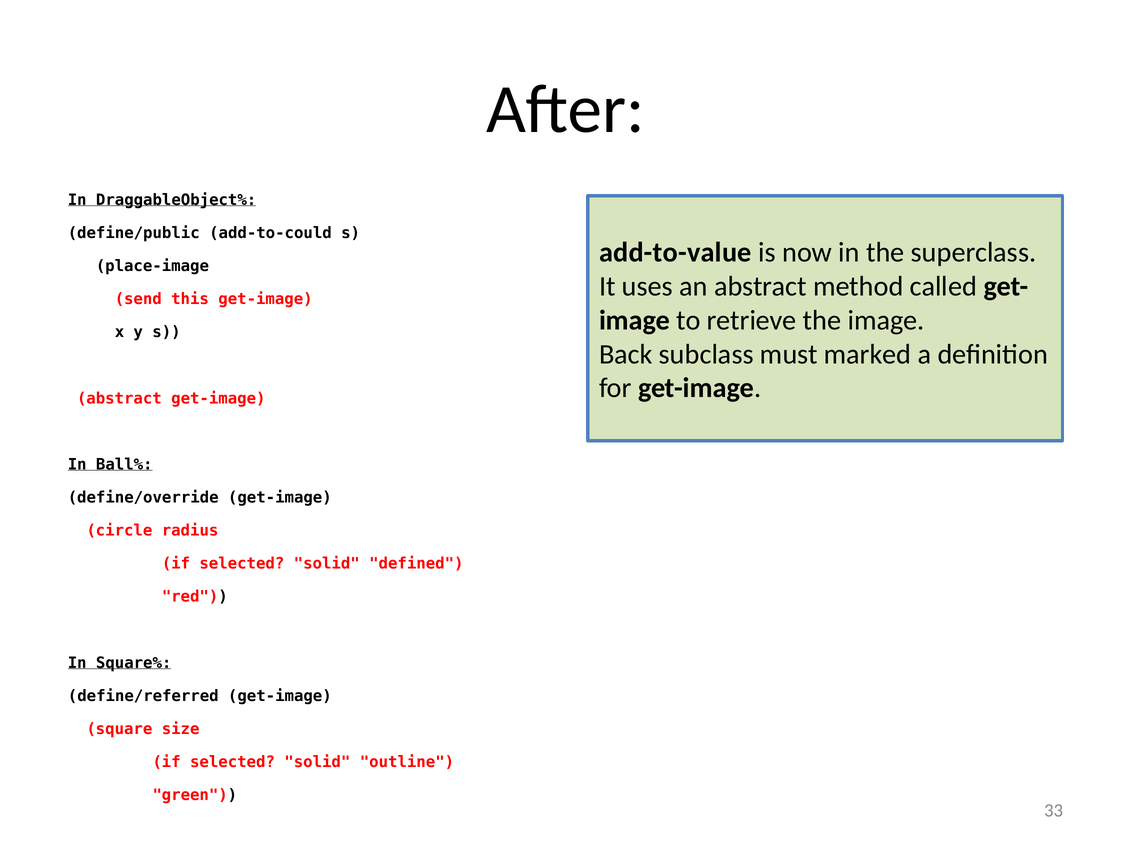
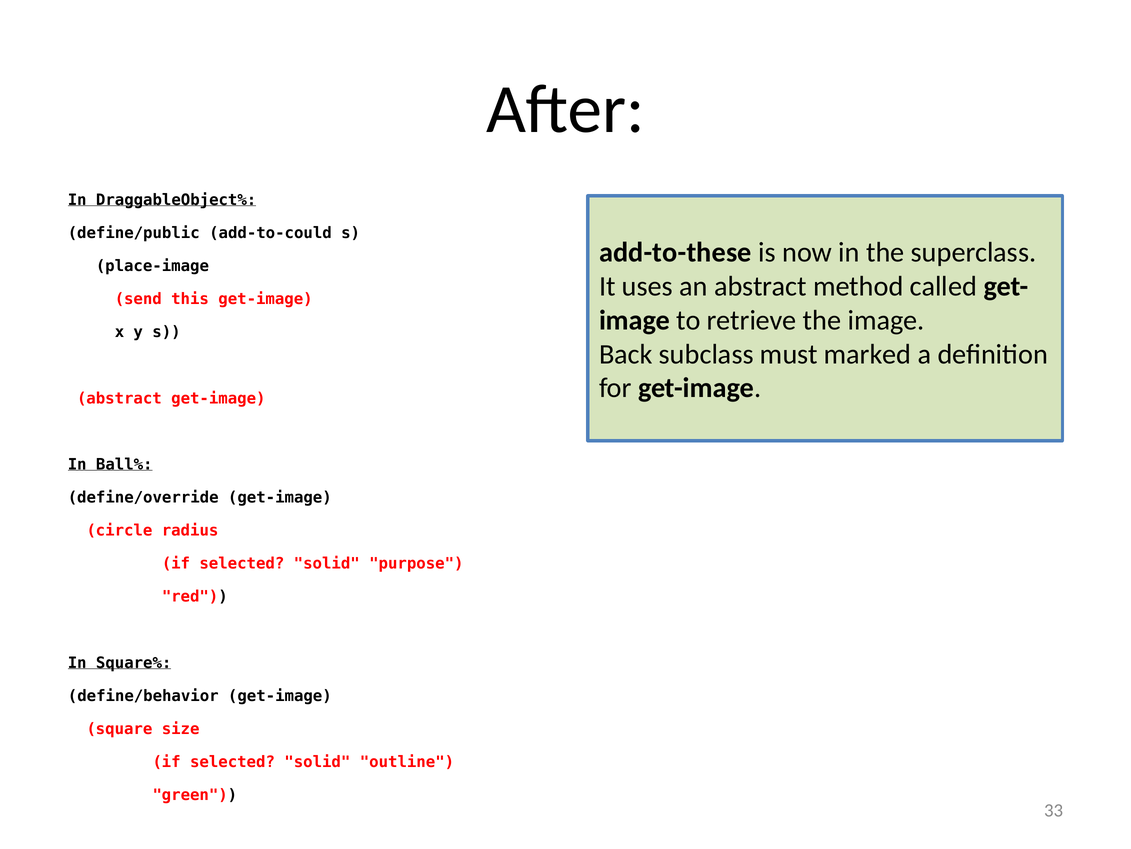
add-to-value: add-to-value -> add-to-these (675, 252)
defined: defined -> purpose (416, 563)
define/referred: define/referred -> define/behavior (143, 695)
